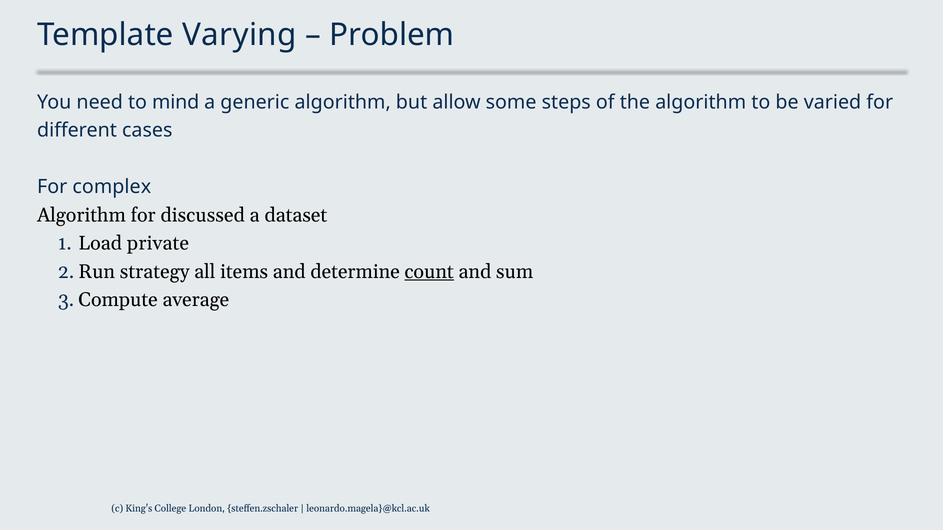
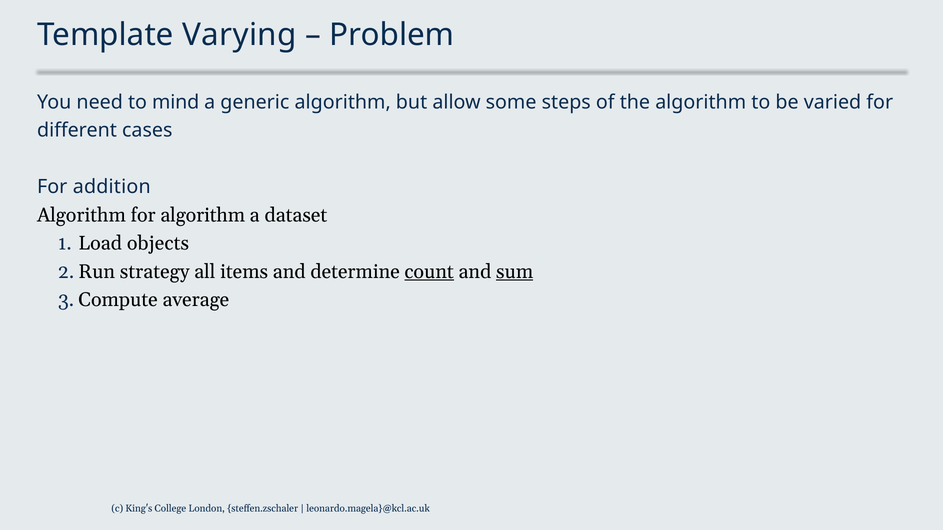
complex: complex -> addition (112, 187)
for discussed: discussed -> algorithm (203, 215)
private: private -> objects (158, 244)
sum underline: none -> present (515, 272)
